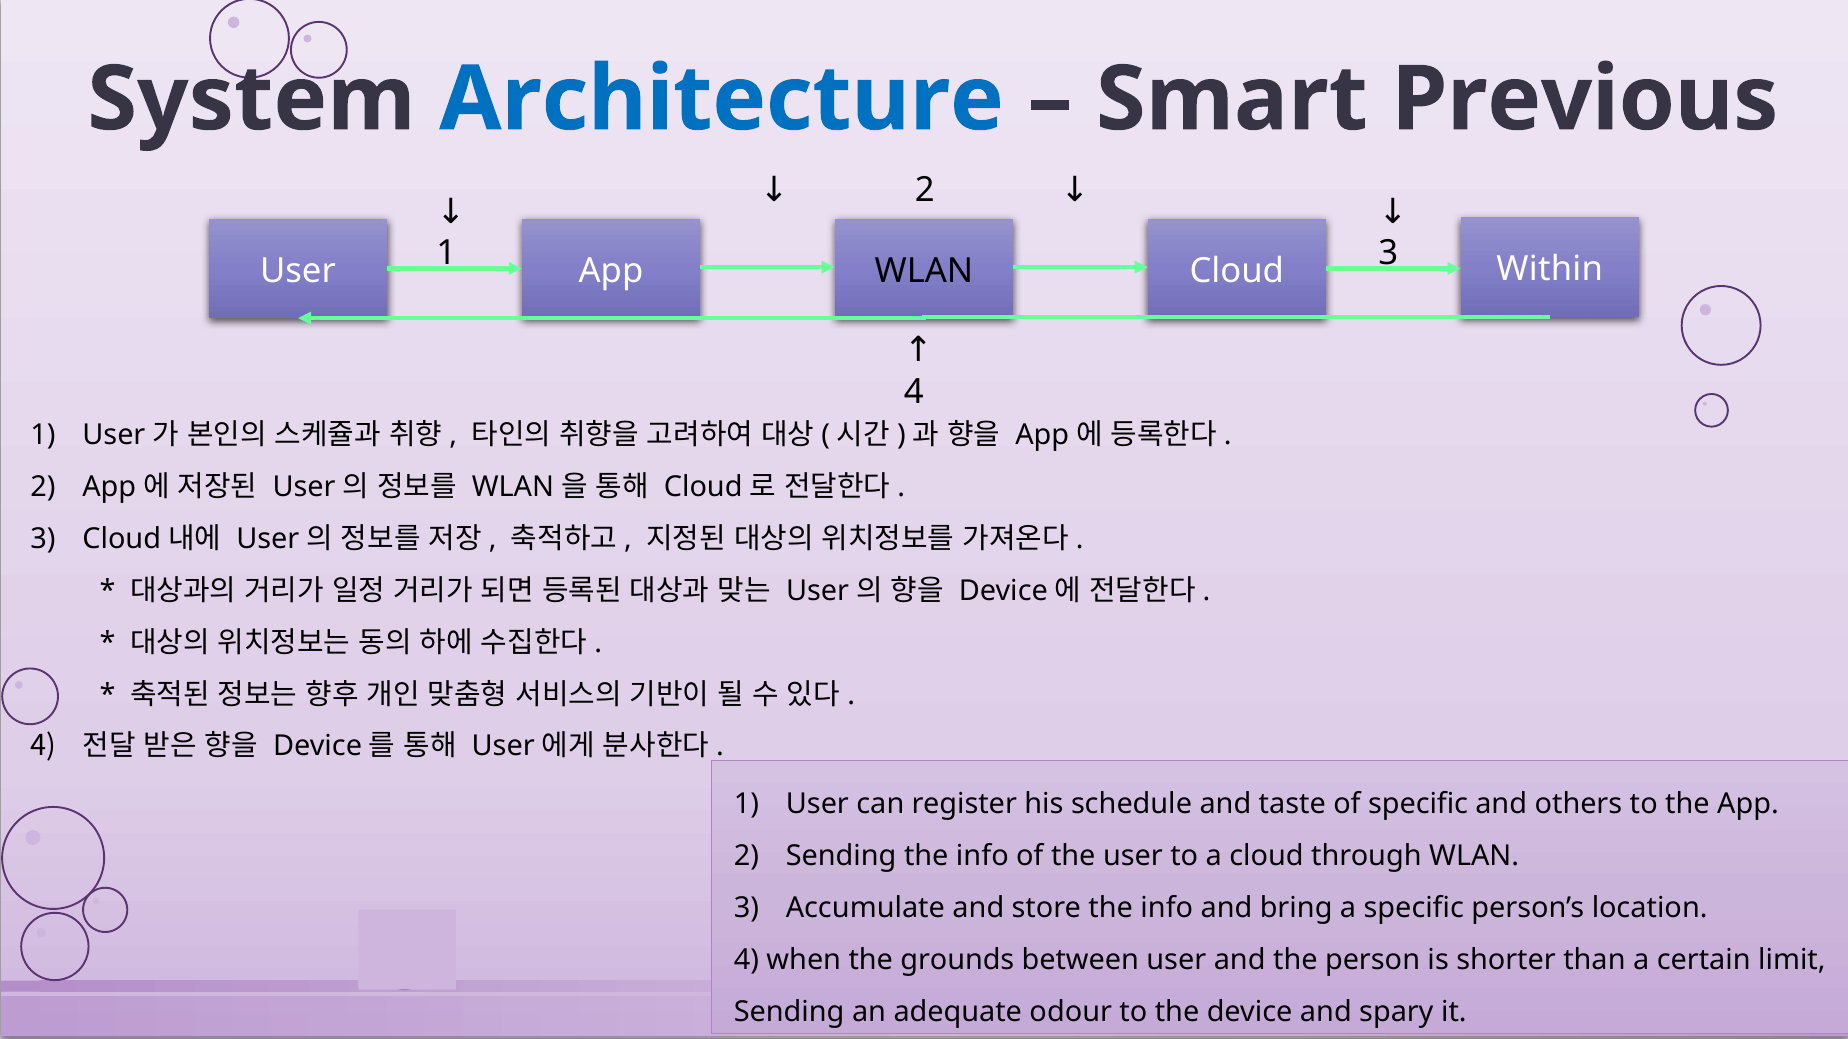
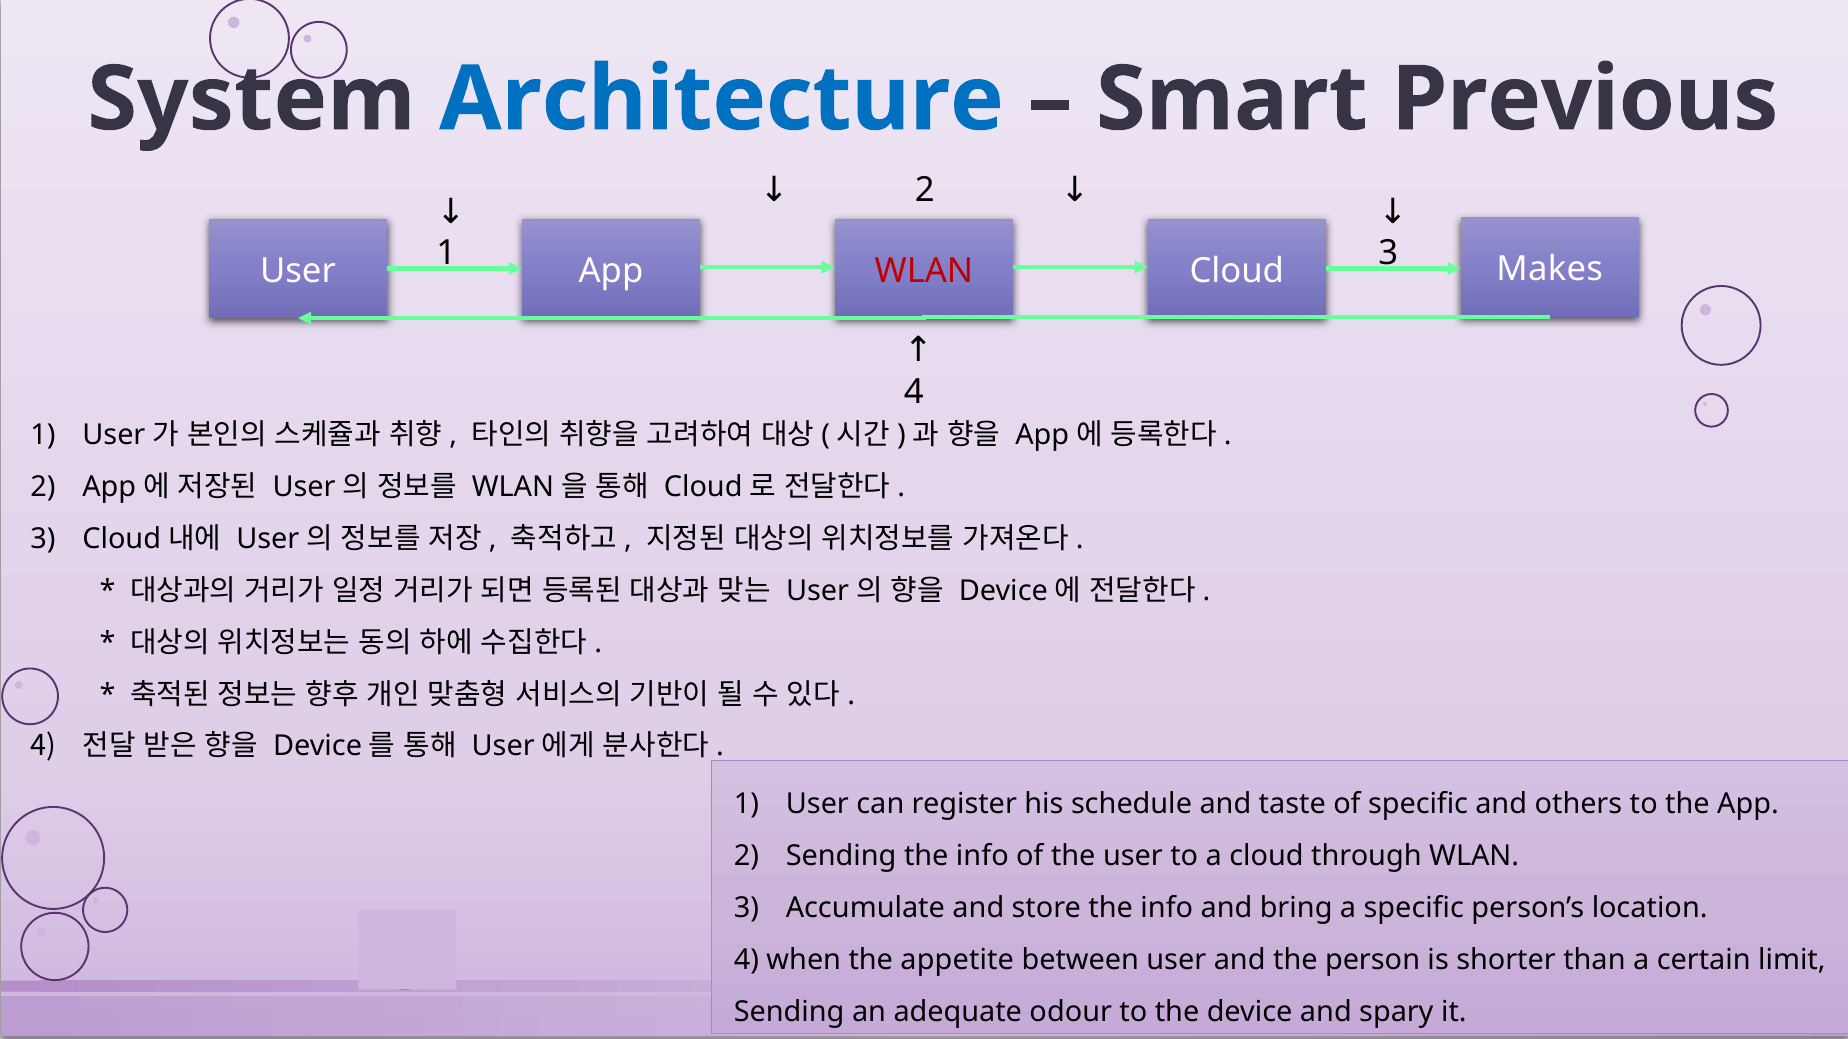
WLAN colour: black -> red (924, 271)
Within: Within -> Makes (1550, 270)
grounds: grounds -> appetite (957, 960)
